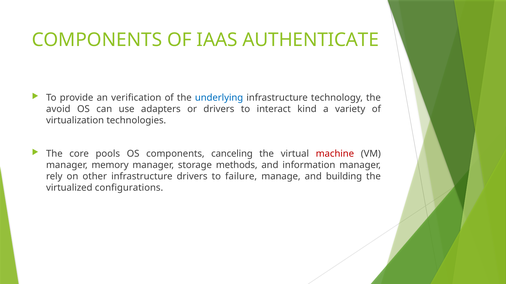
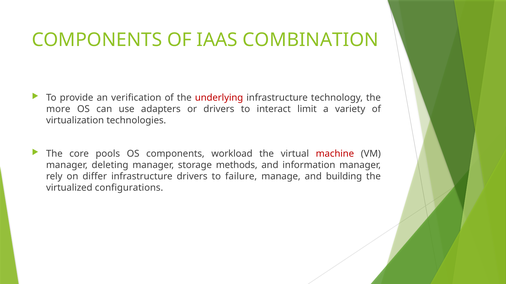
AUTHENTICATE: AUTHENTICATE -> COMBINATION (311, 40)
underlying colour: blue -> red (219, 98)
avoid: avoid -> more (58, 109)
kind: kind -> limit (307, 109)
canceling: canceling -> workload (232, 154)
memory: memory -> deleting (110, 165)
other: other -> differ (95, 177)
